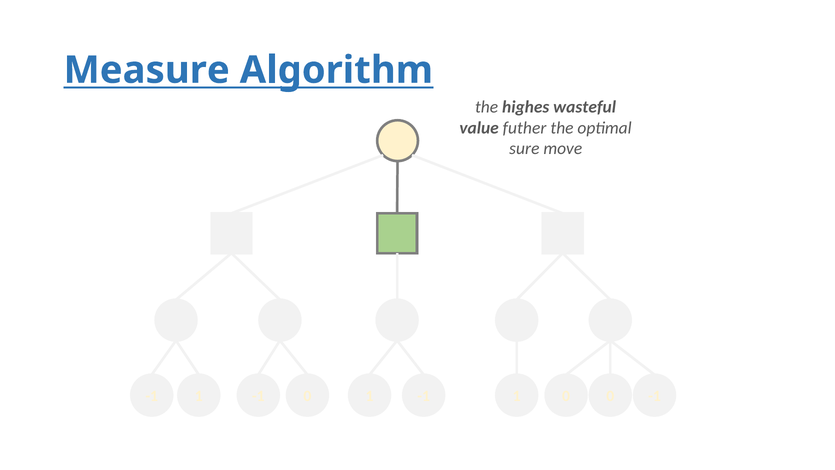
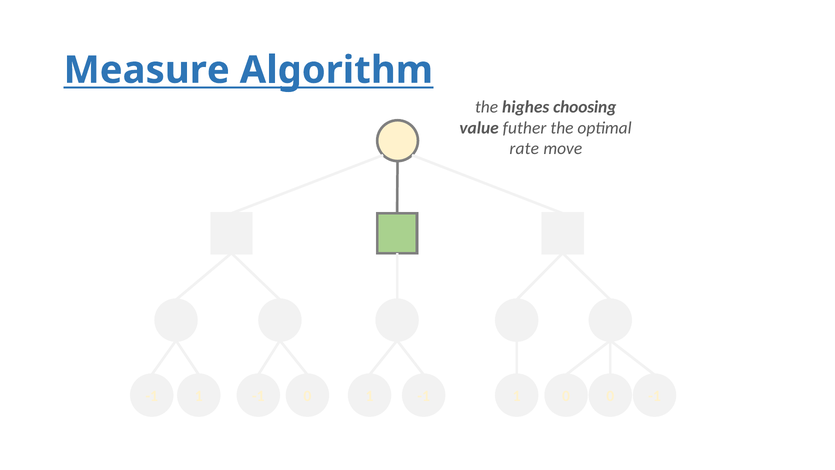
wasteful: wasteful -> choosing (585, 107)
sure: sure -> rate (524, 149)
